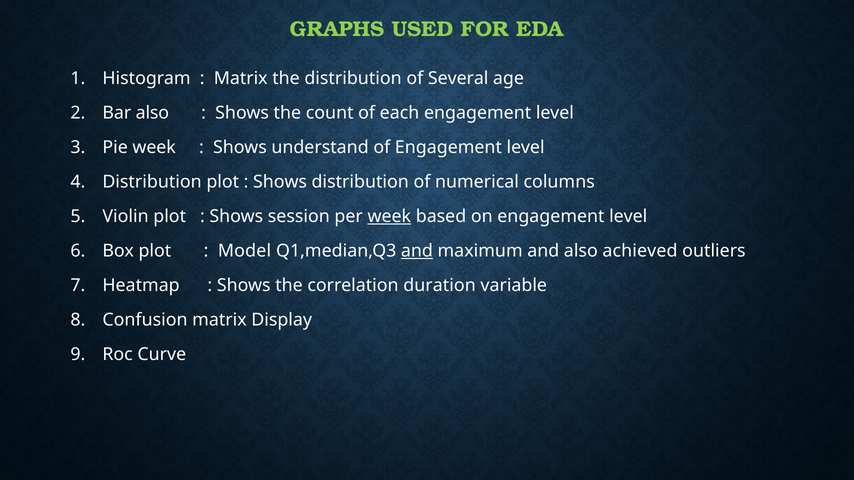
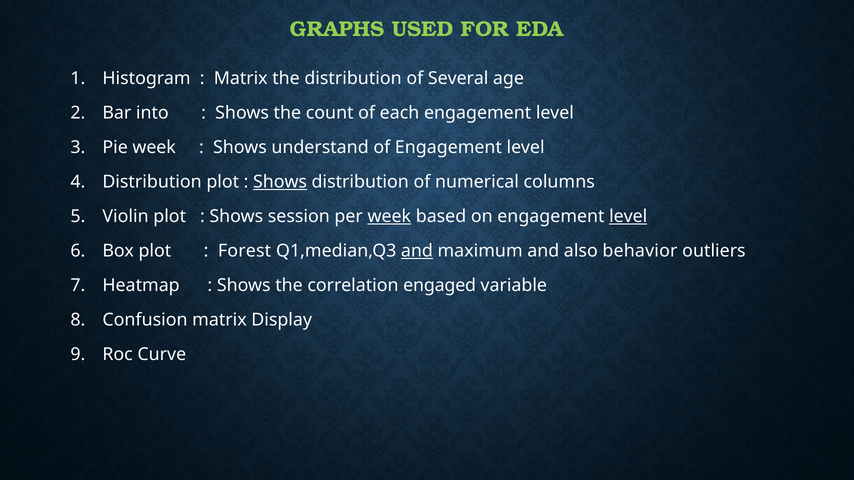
Bar also: also -> into (152, 113)
Shows underline: none -> present (280, 182)
level underline: none -> present (628, 217)
Model: Model -> Forest (245, 251)
achieved: achieved -> behavior (640, 251)
duration: duration -> engaged (440, 286)
